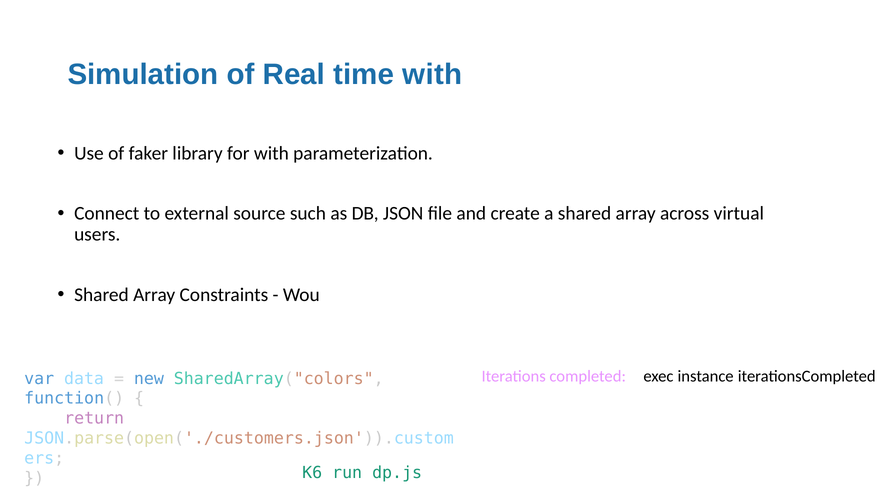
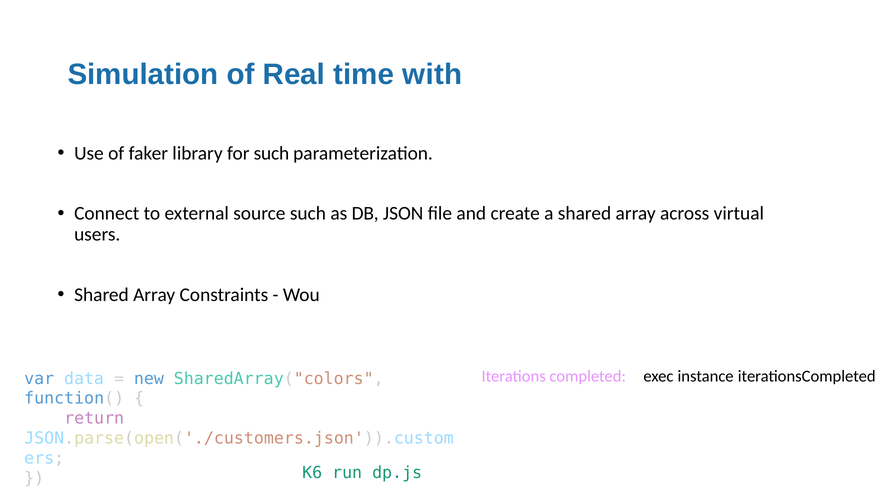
for with: with -> such (271, 153)
